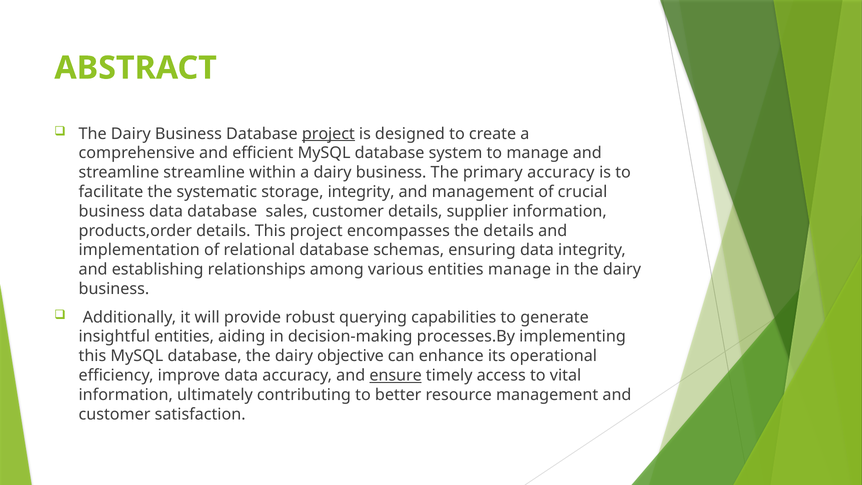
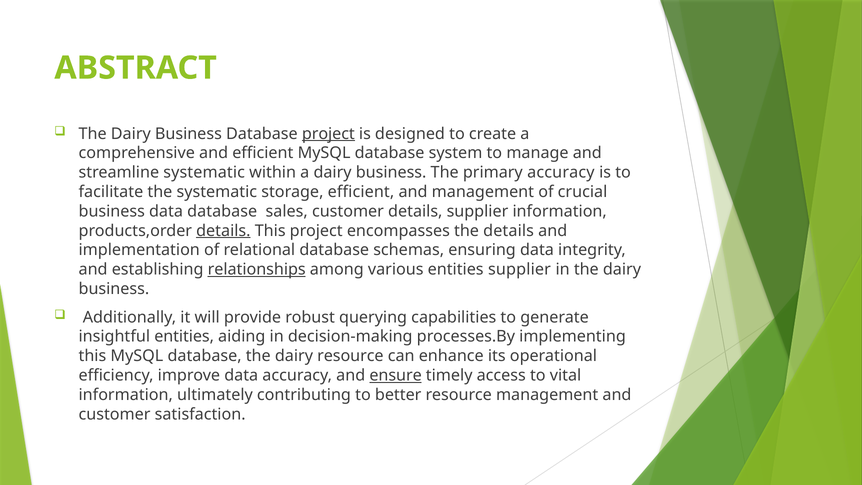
streamline streamline: streamline -> systematic (204, 172)
storage integrity: integrity -> efficient (361, 192)
details underline: none -> present (223, 231)
relationships underline: none -> present (257, 269)
entities manage: manage -> supplier (519, 269)
dairy objective: objective -> resource (350, 356)
